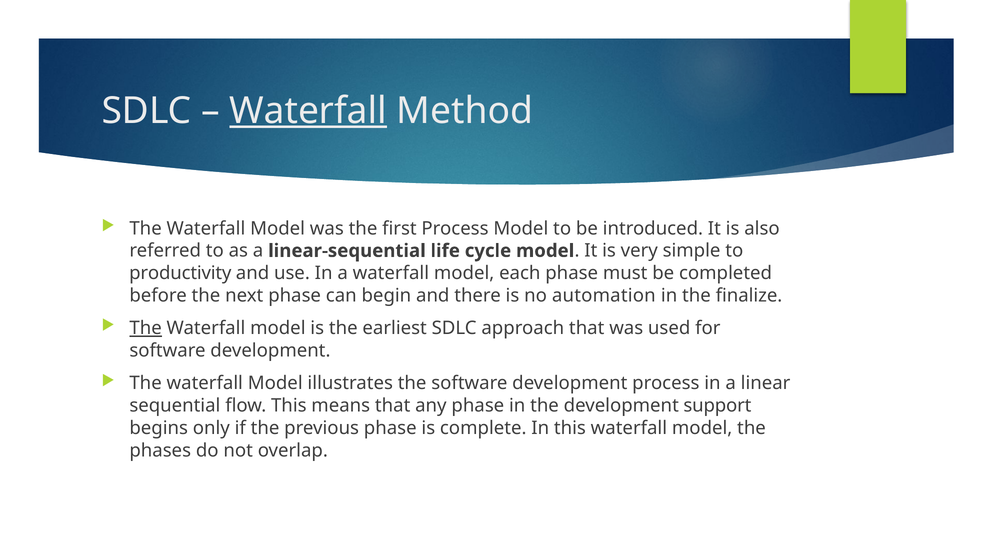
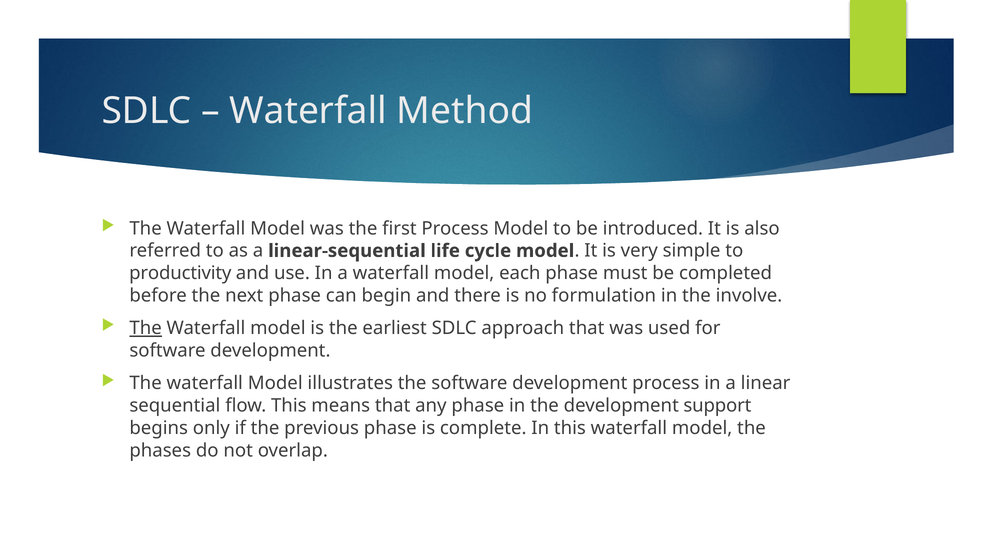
Waterfall underline: present -> none (308, 111)
automation: automation -> formulation (604, 295)
finalize: finalize -> involve (749, 295)
